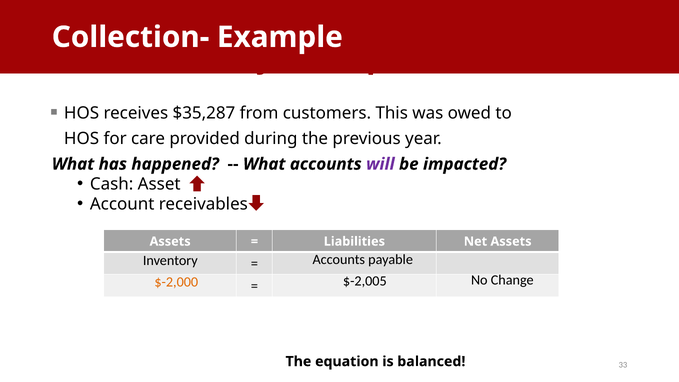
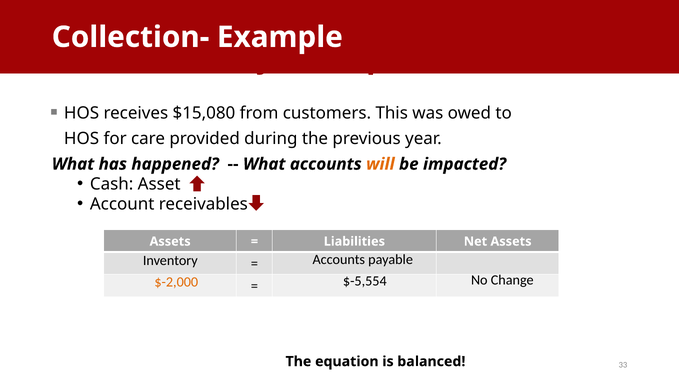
$35,287: $35,287 -> $15,080 (204, 113)
will colour: purple -> orange (380, 164)
$-2,005: $-2,005 -> $-5,554 (365, 281)
